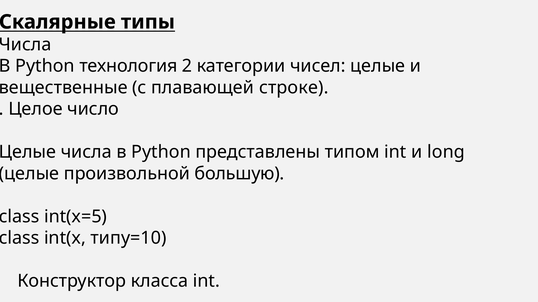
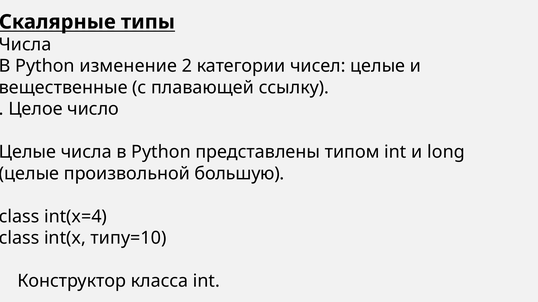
технология: технология -> изменение (128, 66)
строке: строке -> ссылку (294, 88)
int(x=5: int(x=5 -> int(x=4 (76, 217)
